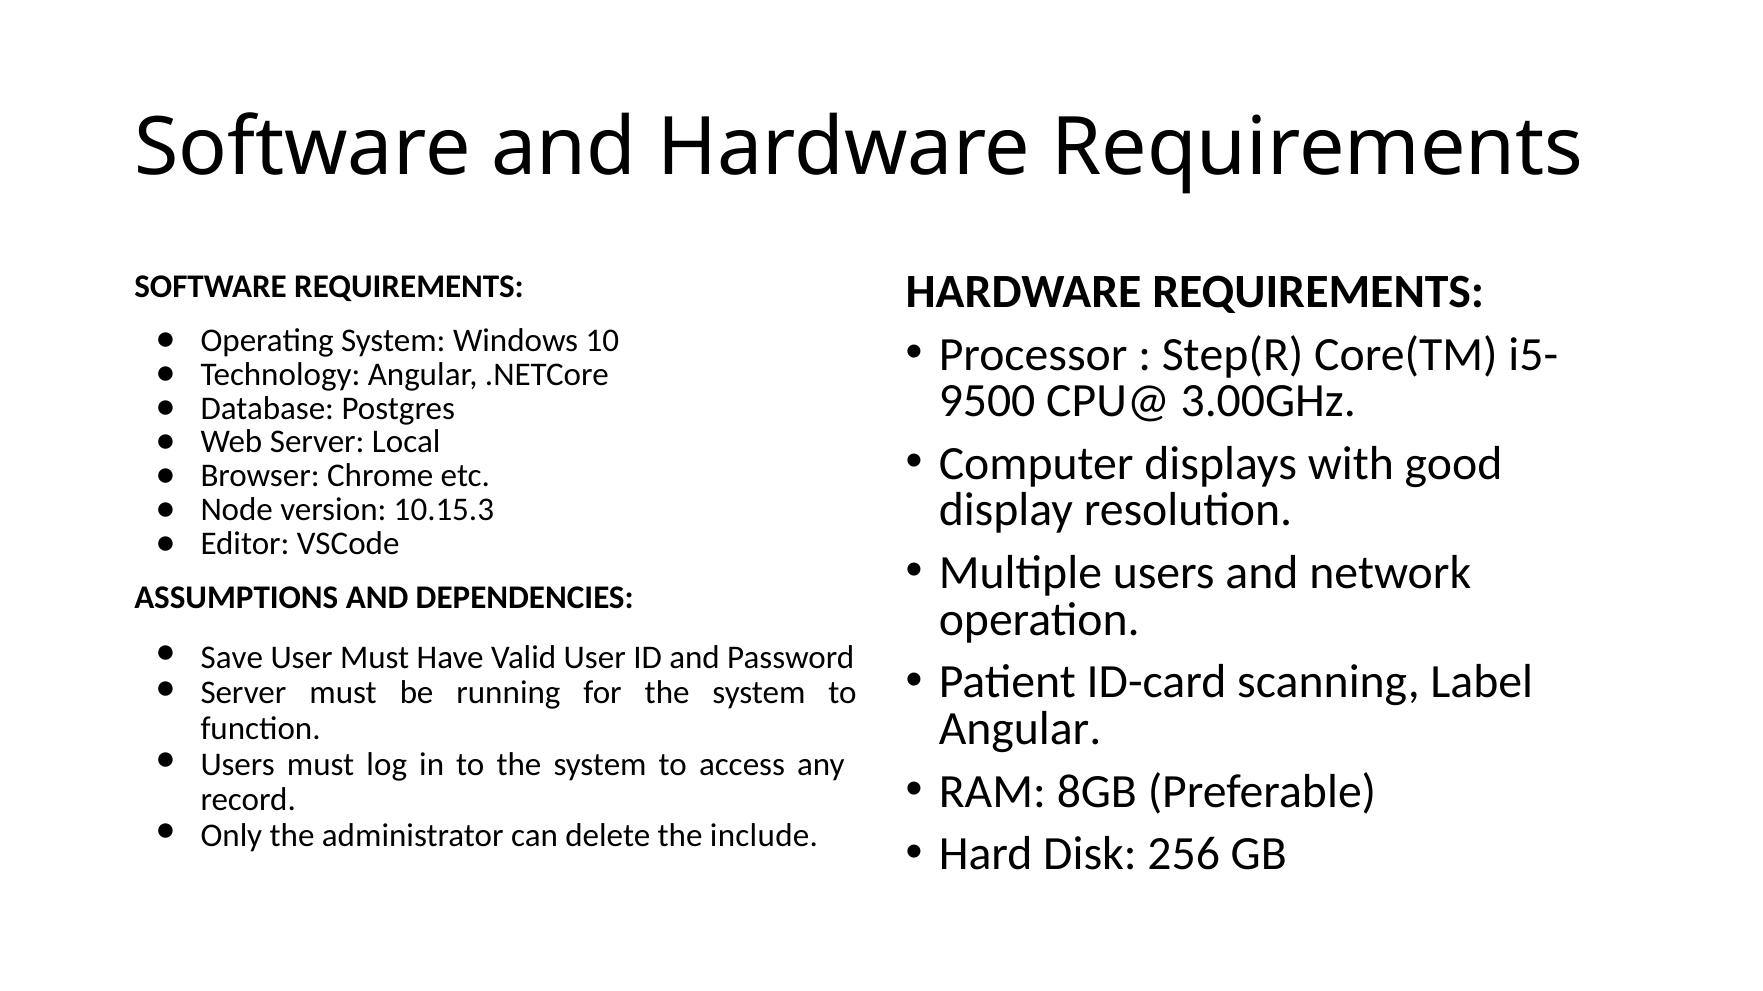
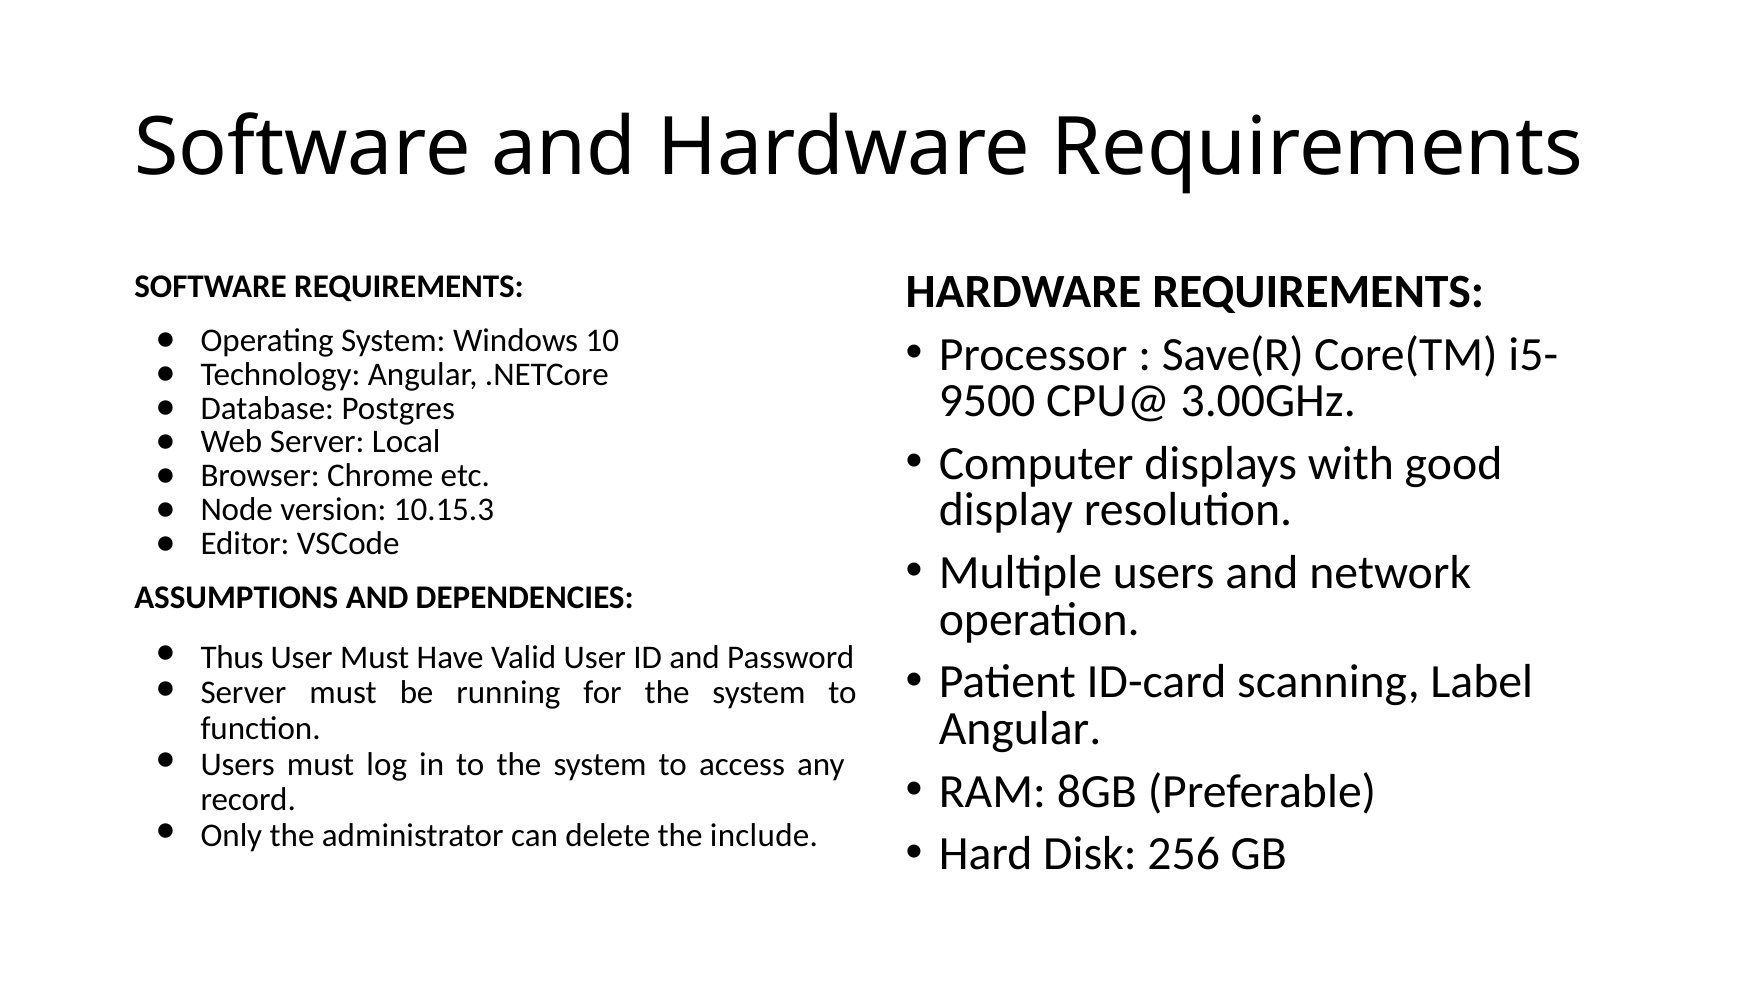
Step(R: Step(R -> Save(R (1233, 355)
Save: Save -> Thus (232, 658)
